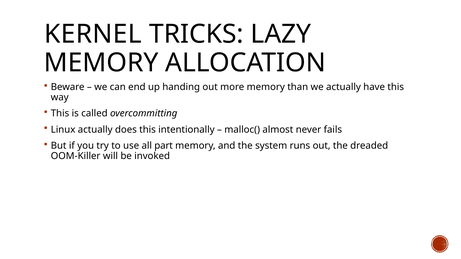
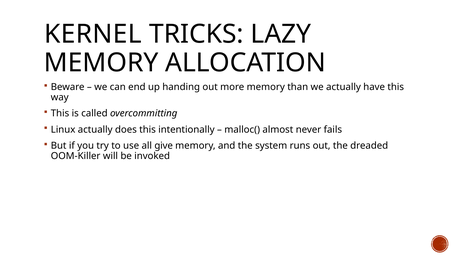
part: part -> give (164, 146)
